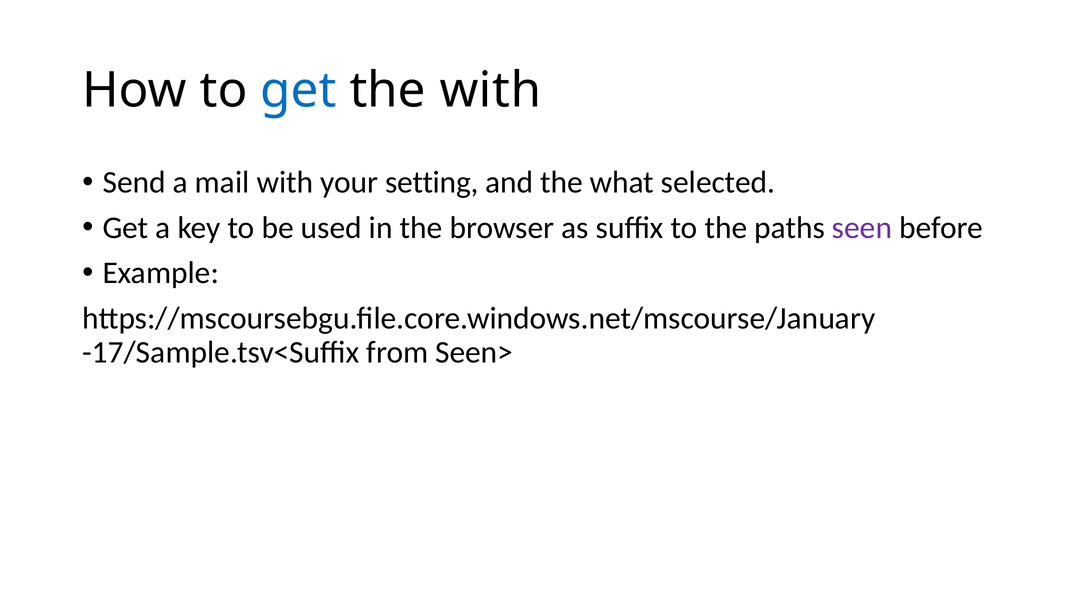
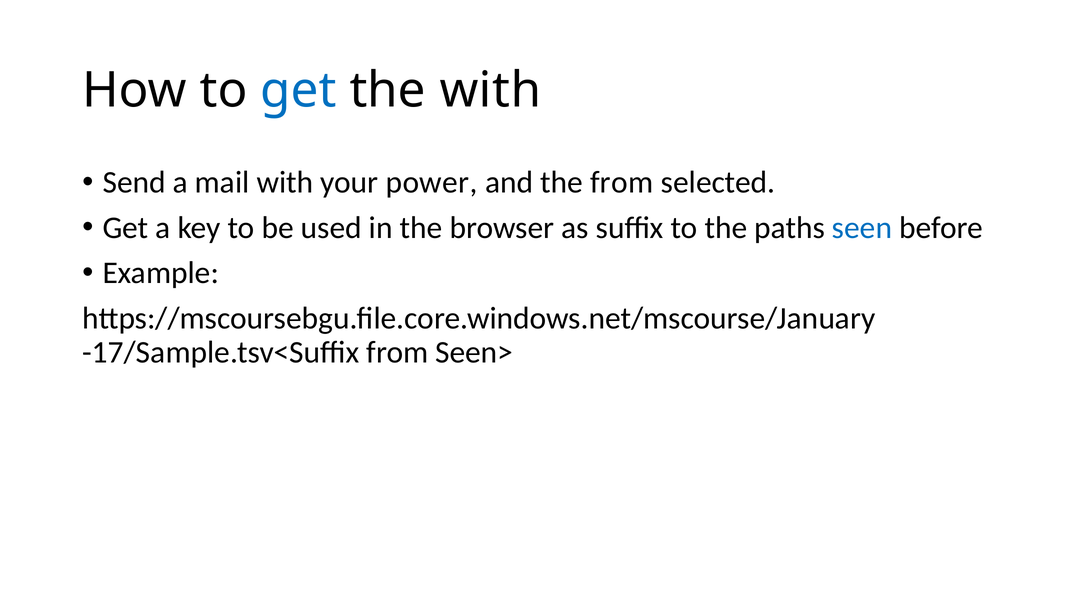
setting: setting -> power (432, 183)
the what: what -> from (622, 183)
seen colour: purple -> blue (862, 228)
